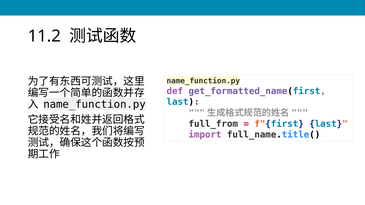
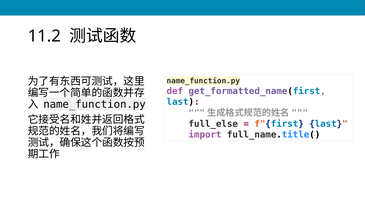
full_from: full_from -> full_else (213, 124)
